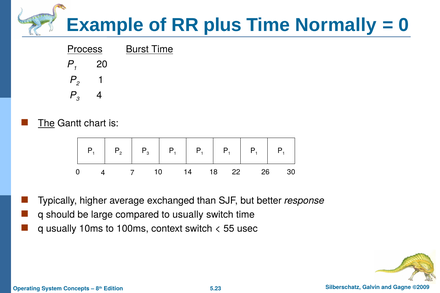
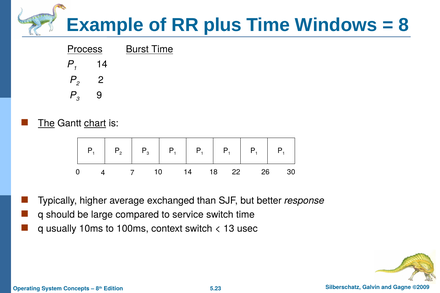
Normally: Normally -> Windows (336, 25)
0: 0 -> 8 (404, 25)
20: 20 -> 14 (102, 64)
1: 1 -> 2 (101, 80)
3 4: 4 -> 9 (99, 95)
chart underline: none -> present (95, 124)
to usually: usually -> service (188, 215)
55: 55 -> 13 (229, 229)
